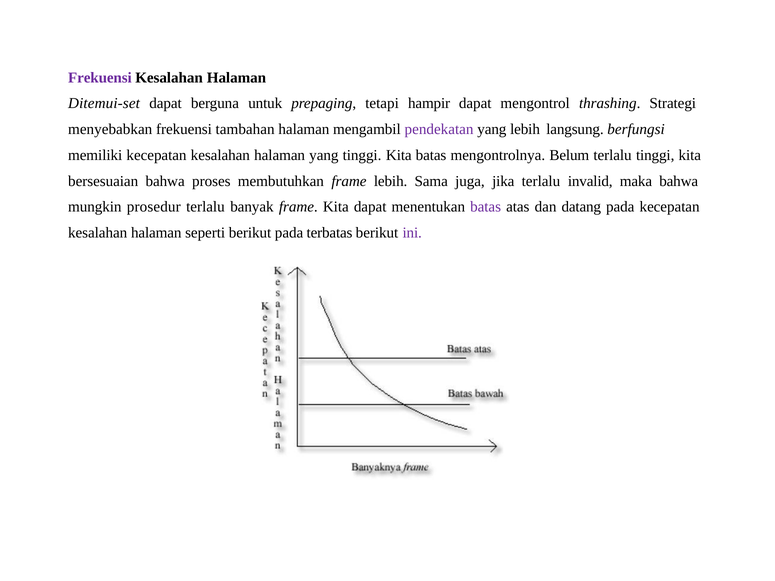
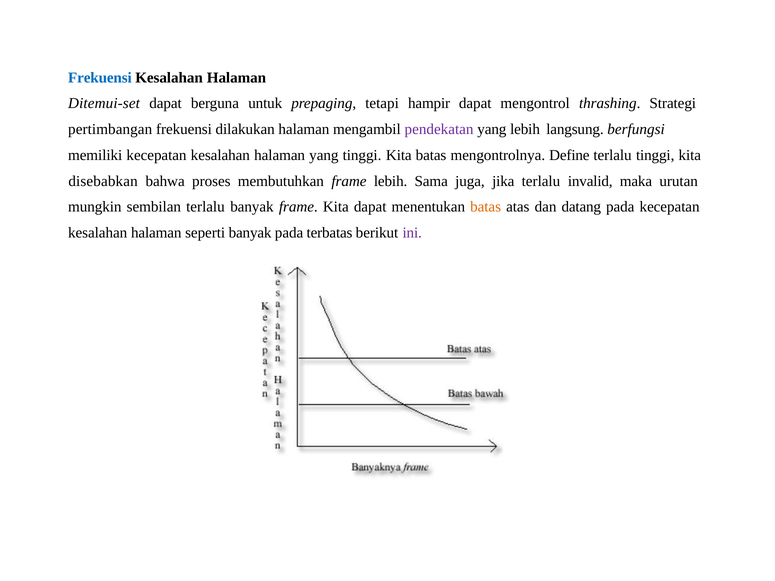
Frekuensi colour: purple -> blue (100, 78)
menyebabkan: menyebabkan -> pertimbangan (110, 129)
tambahan: tambahan -> dilakukan (245, 129)
Belum: Belum -> Define (569, 155)
bersesuaian: bersesuaian -> disebabkan (103, 181)
maka bahwa: bahwa -> urutan (679, 181)
prosedur: prosedur -> sembilan (154, 207)
batas colour: purple -> orange (486, 207)
seperti berikut: berikut -> banyak (250, 233)
